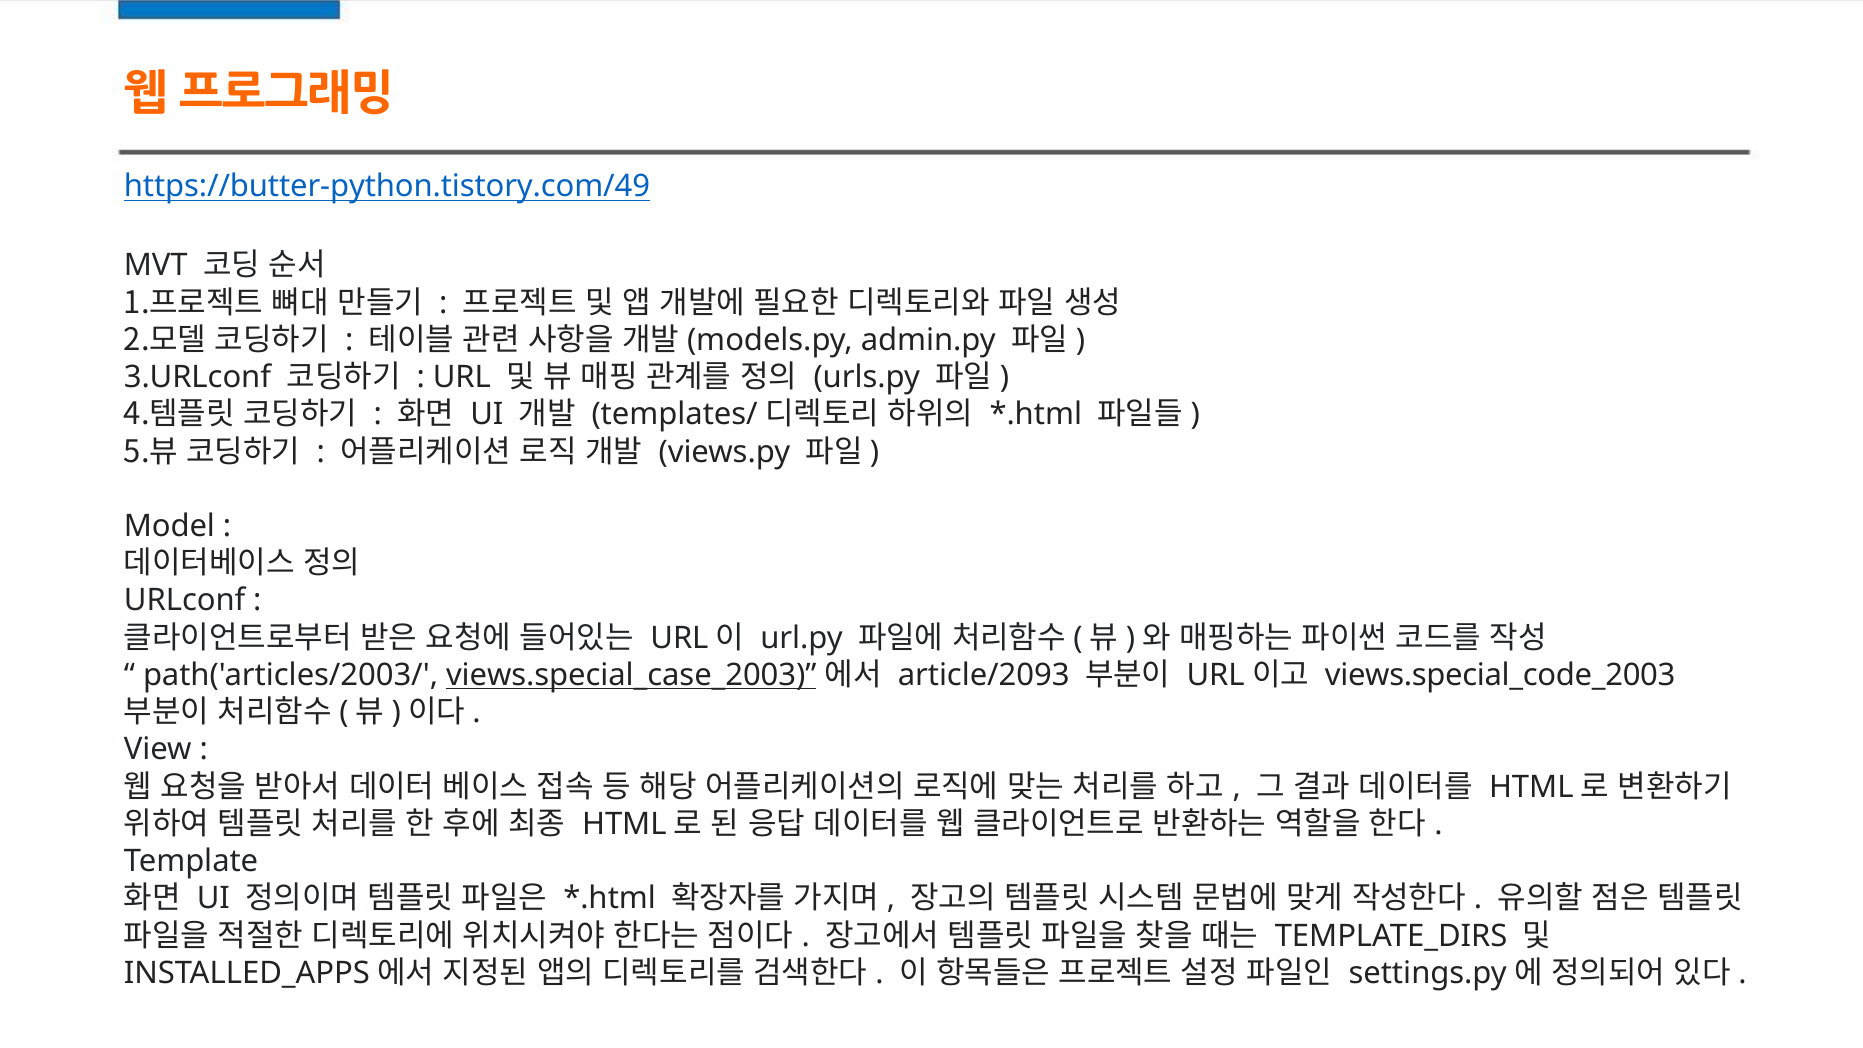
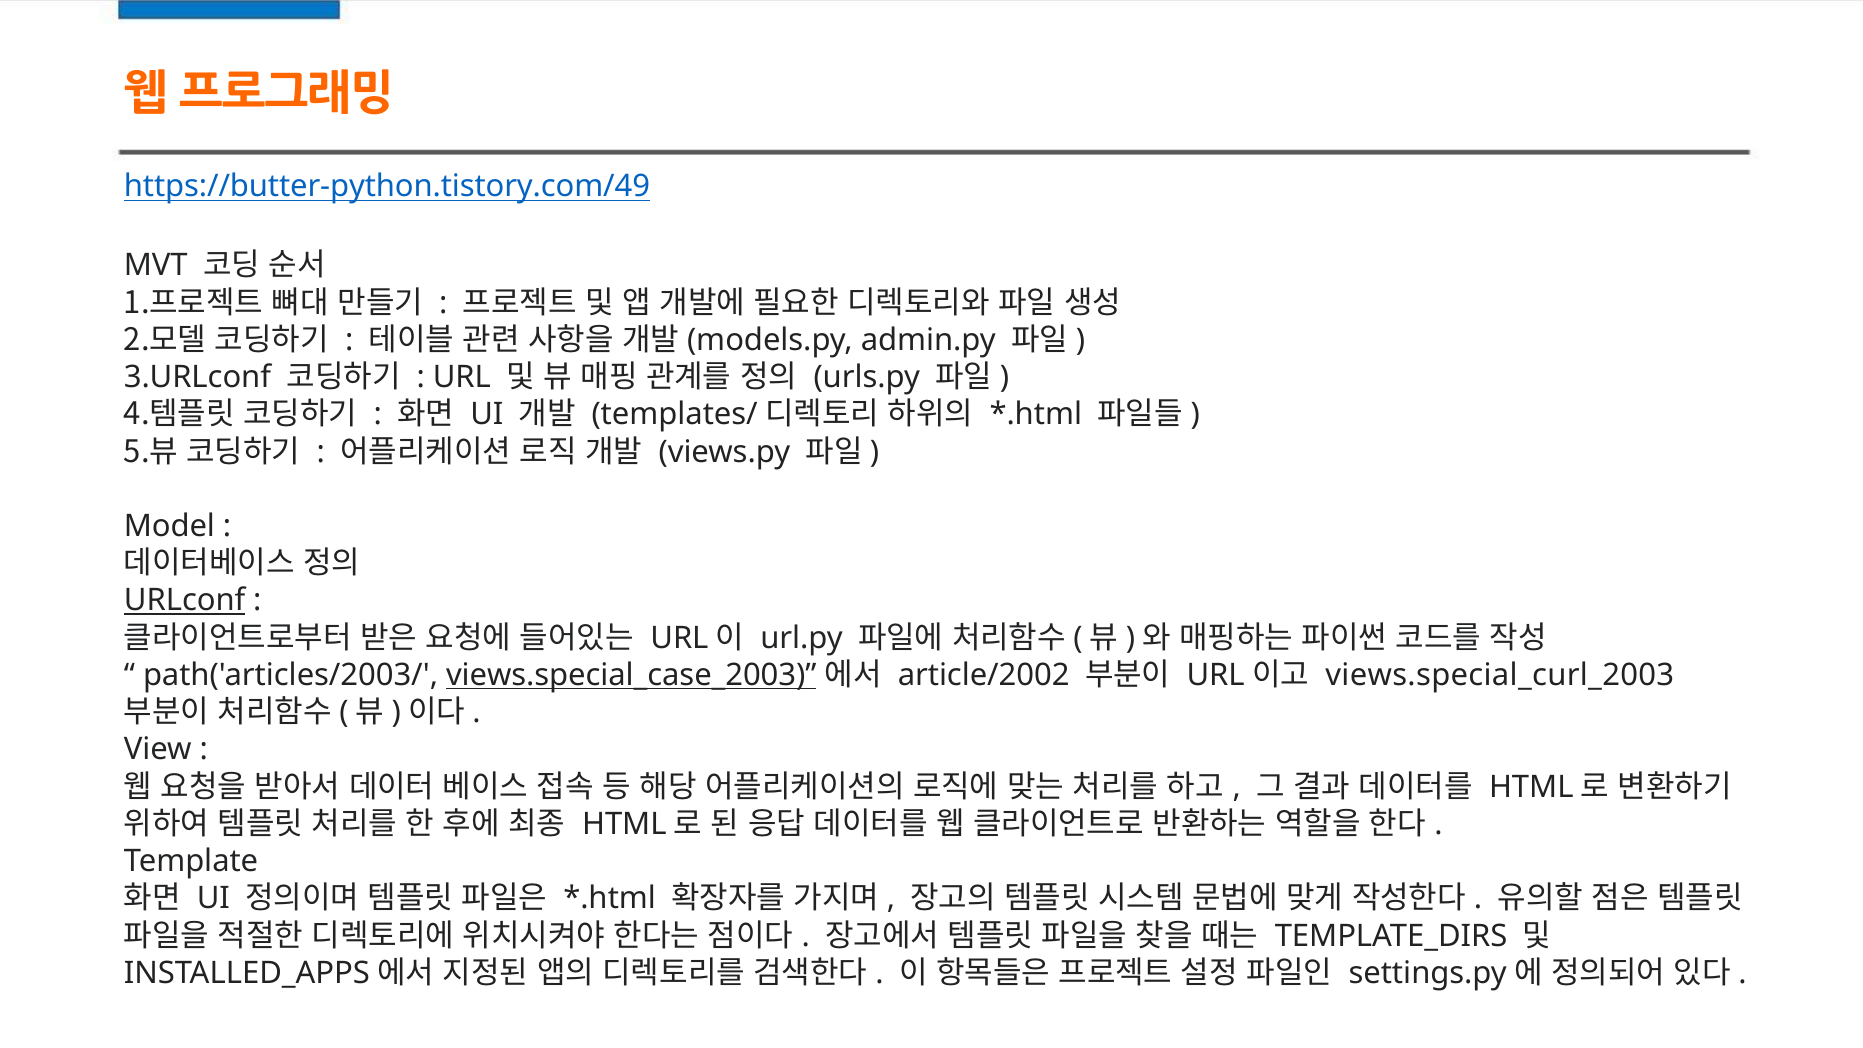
URLconf underline: none -> present (185, 601)
article/2093: article/2093 -> article/2002 (984, 675)
views.special_code_2003: views.special_code_2003 -> views.special_curl_2003 (1500, 675)
